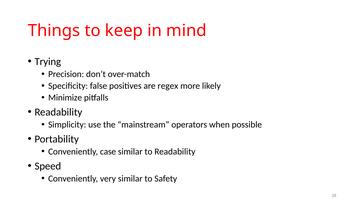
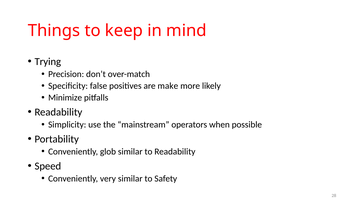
regex: regex -> make (168, 86)
case: case -> glob (108, 151)
